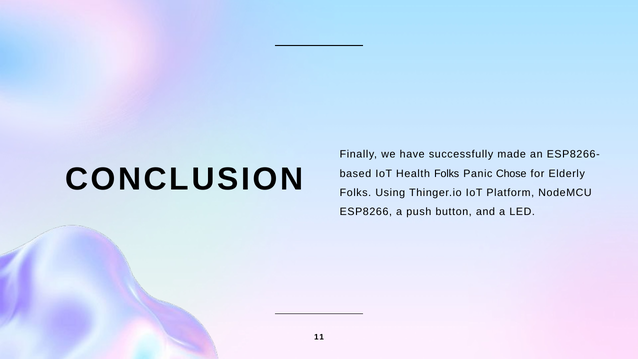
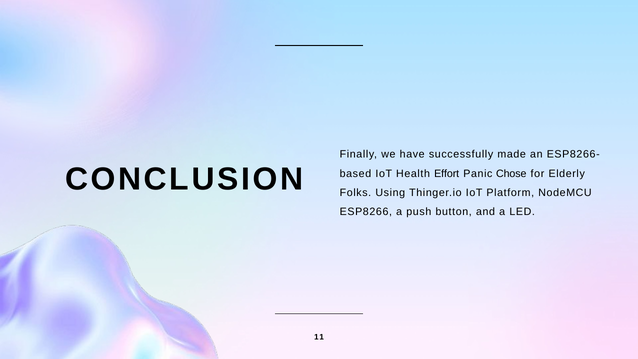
Health Folks: Folks -> Effort (447, 174)
